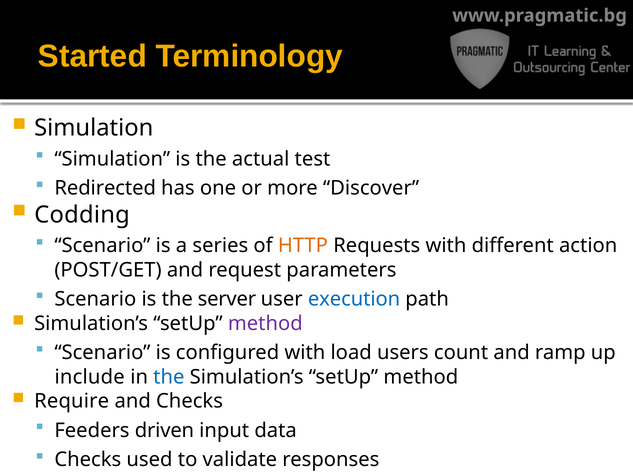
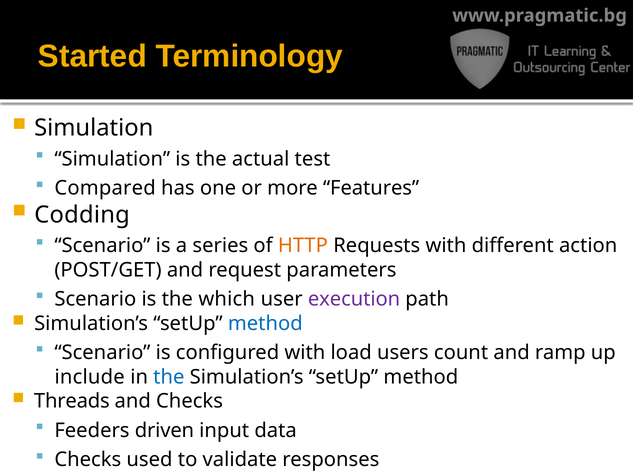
Redirected: Redirected -> Compared (105, 188)
Discover: Discover -> Features (371, 188)
server: server -> which (227, 299)
execution colour: blue -> purple (354, 299)
method colour: purple -> blue (265, 323)
Require: Require -> Threads (72, 401)
